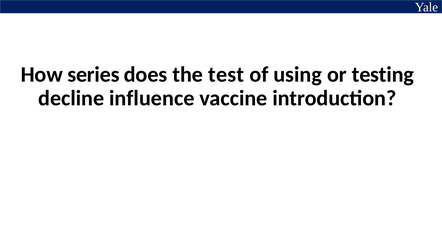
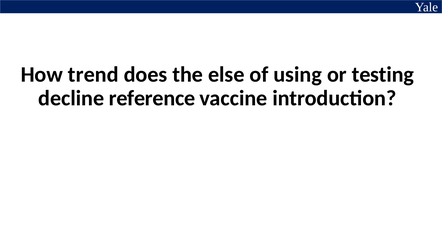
series: series -> trend (93, 75)
test: test -> else (226, 75)
influence: influence -> reference (152, 99)
